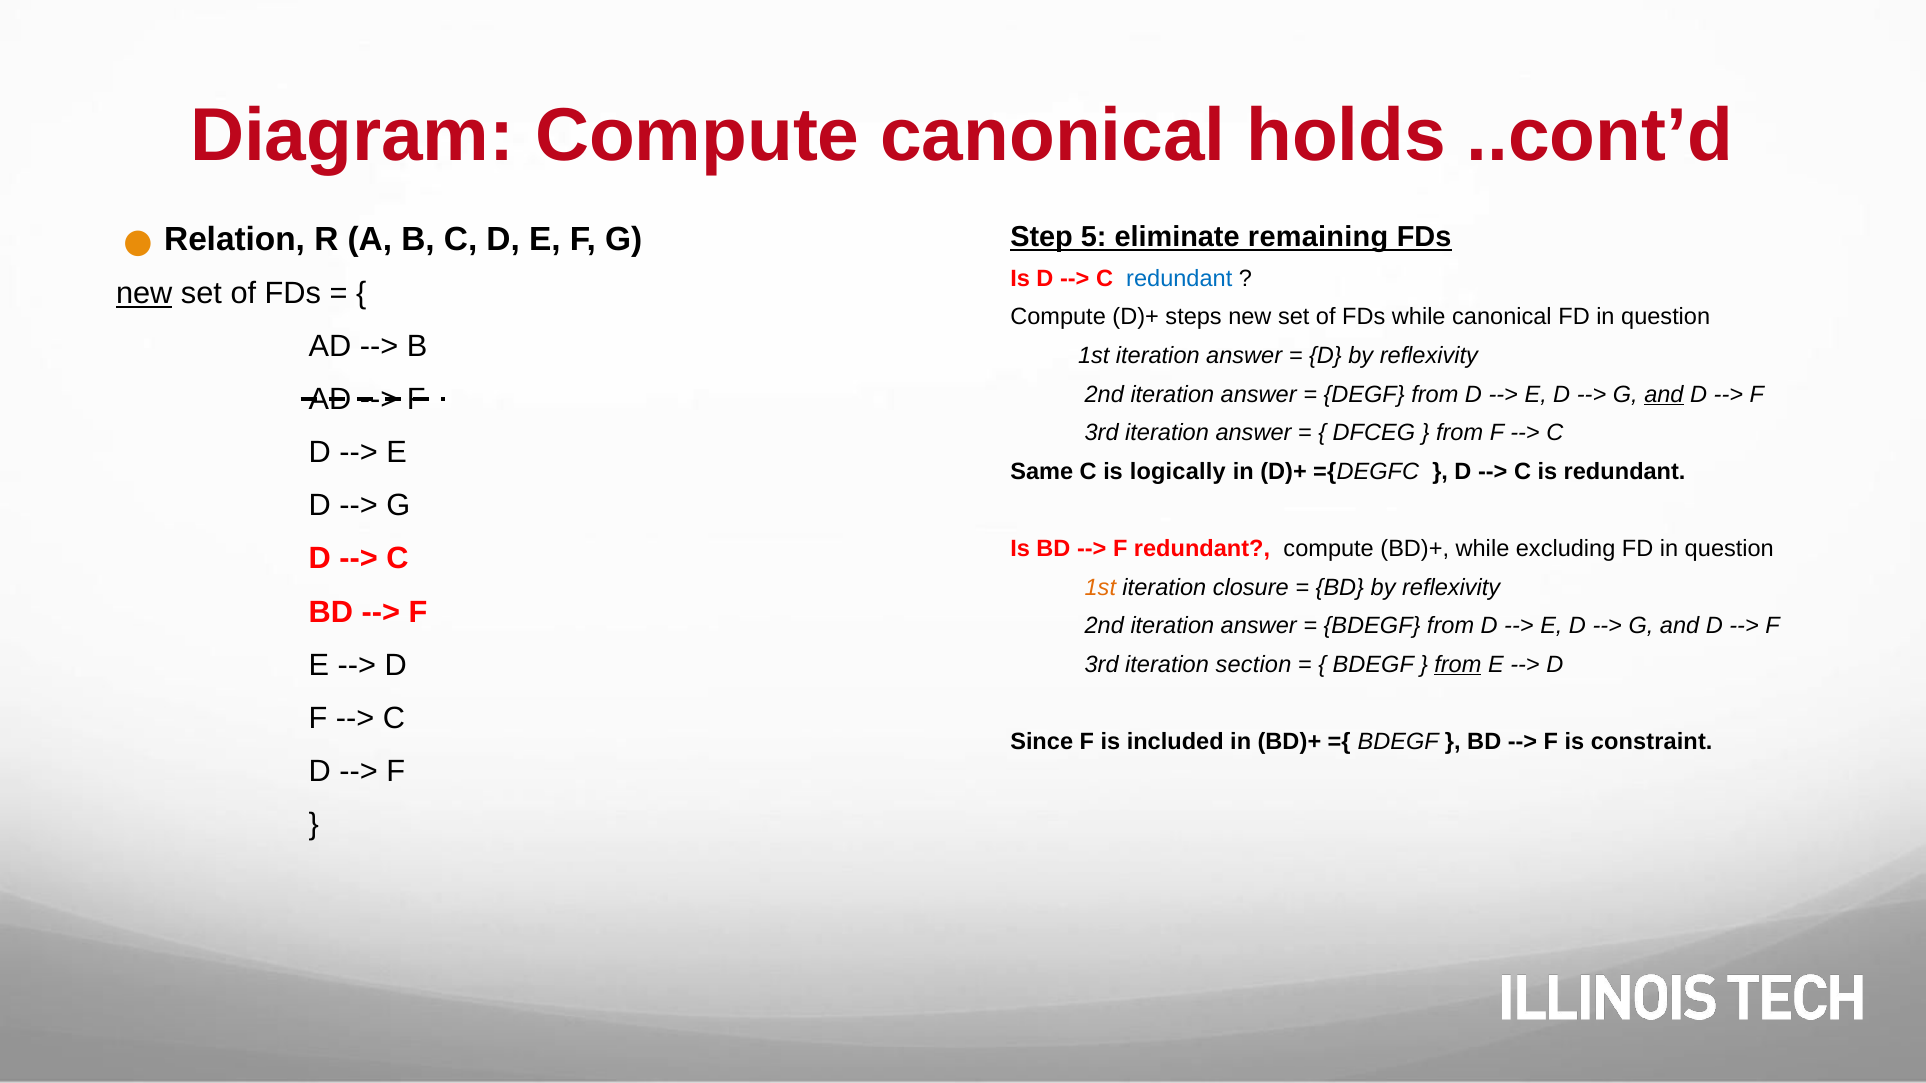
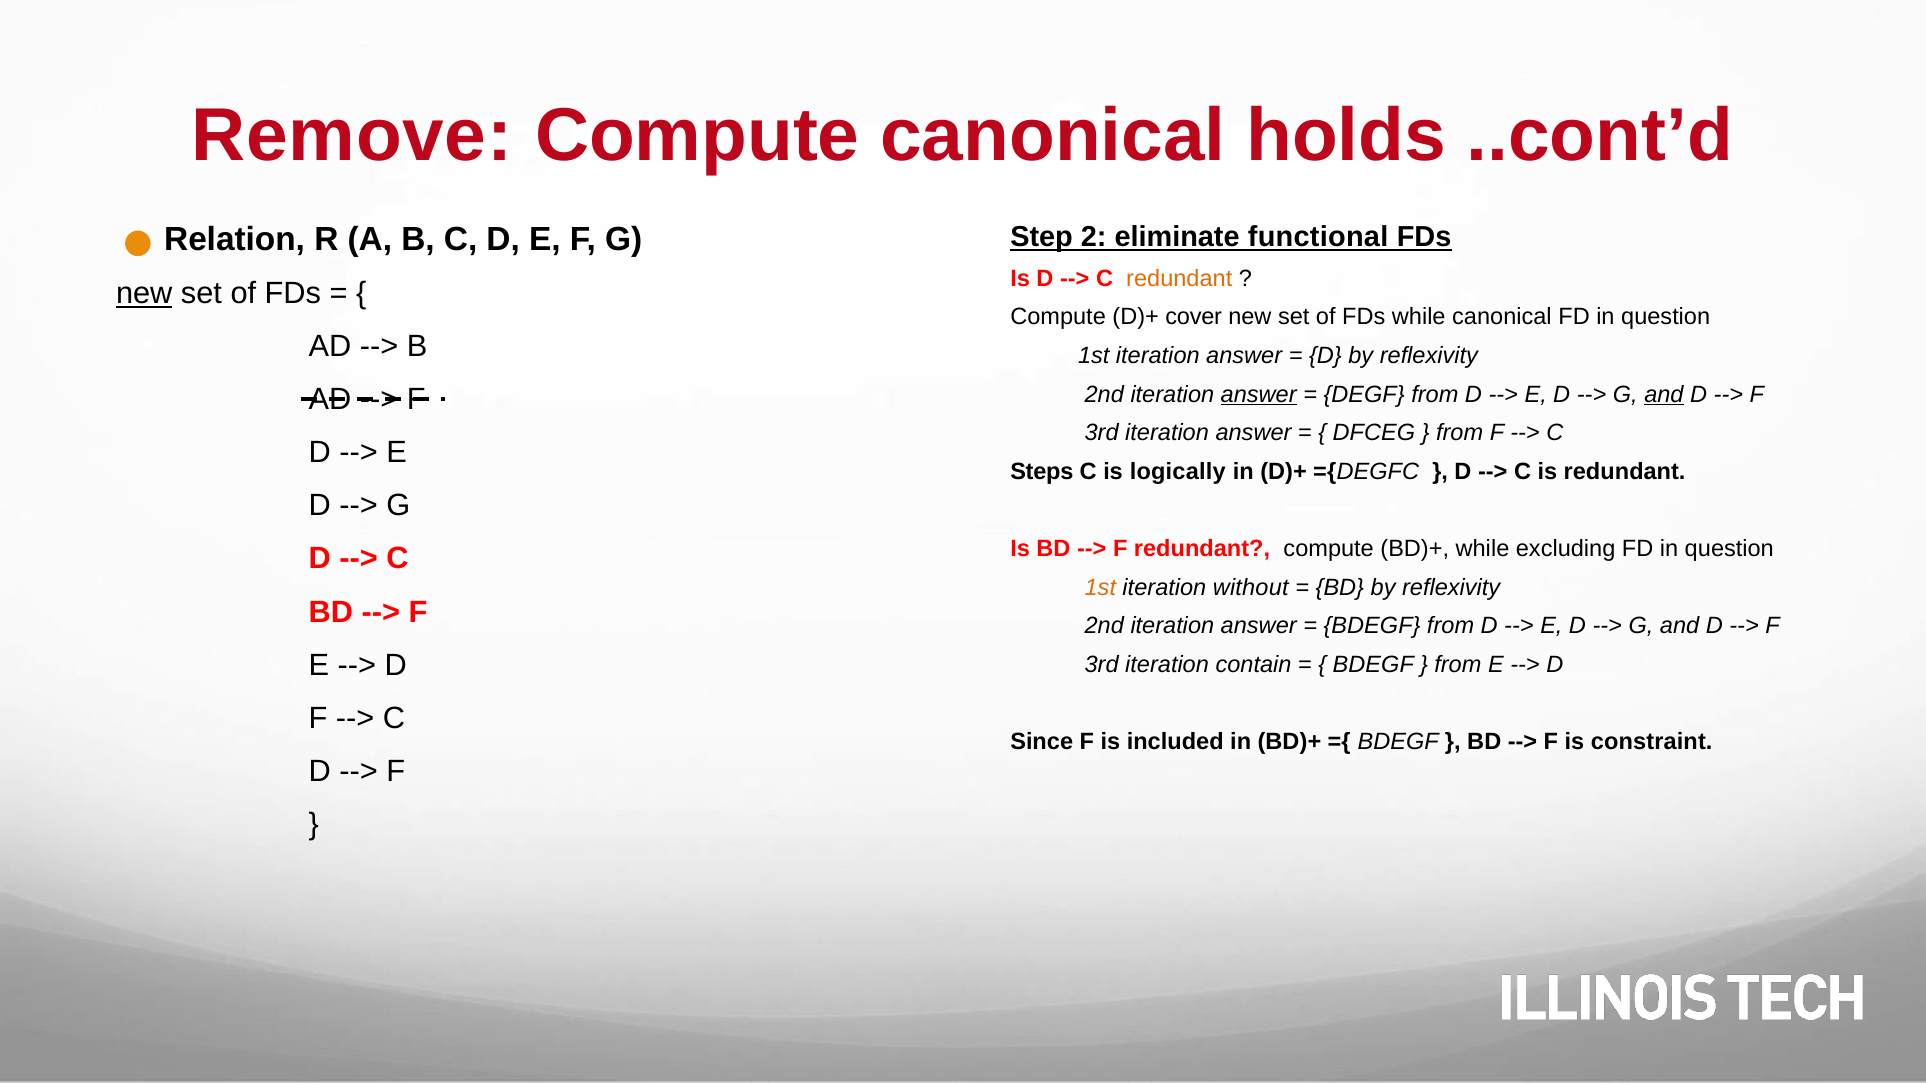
Diagram: Diagram -> Remove (352, 136)
5: 5 -> 2 (1094, 237)
remaining: remaining -> functional (1318, 237)
redundant colour: blue -> orange (1179, 279)
steps: steps -> cover (1194, 317)
answer underline: none -> present (1259, 394)
Same: Same -> Steps (1042, 472)
closure: closure -> without (1251, 588)
section: section -> contain (1254, 665)
from underline: present -> none (1458, 665)
